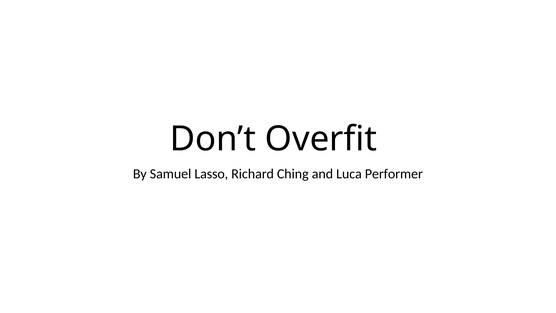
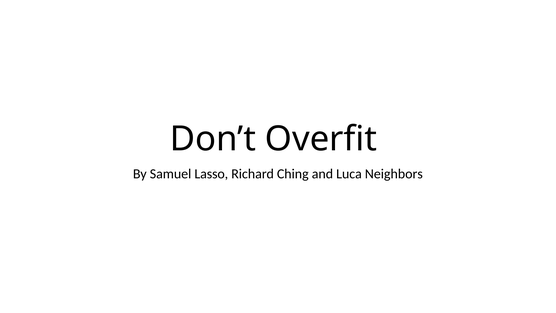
Performer: Performer -> Neighbors (394, 174)
